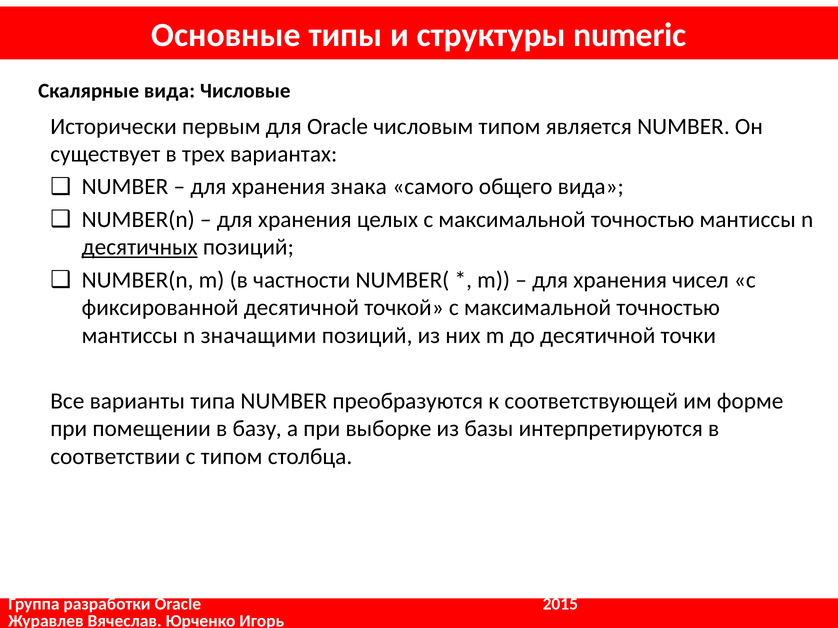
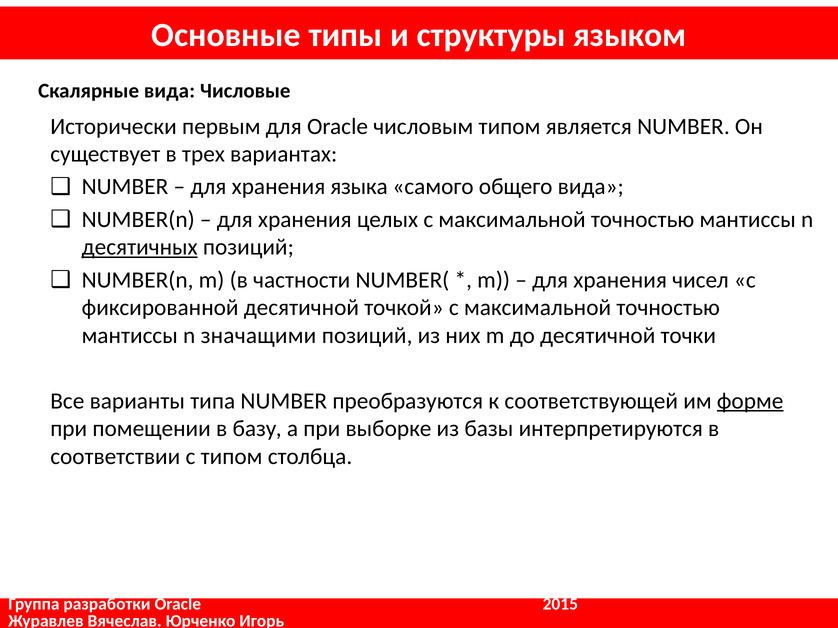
numeric: numeric -> языком (630, 35)
знака: знака -> языка (359, 187)
форме underline: none -> present (750, 401)
